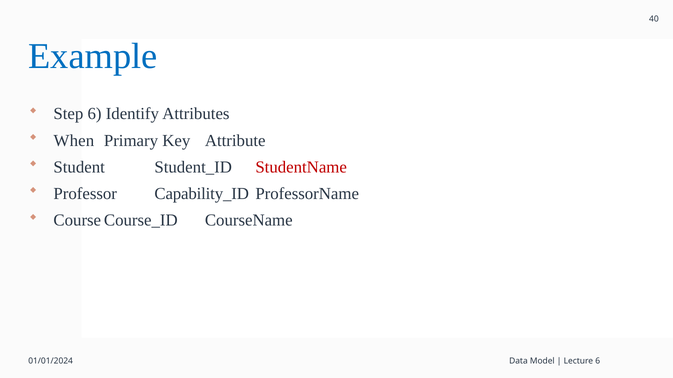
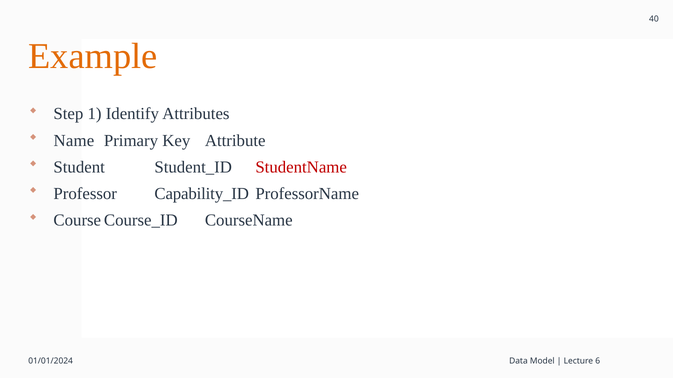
Example colour: blue -> orange (93, 56)
Step 6: 6 -> 1 (95, 114)
When: When -> Name (74, 141)
